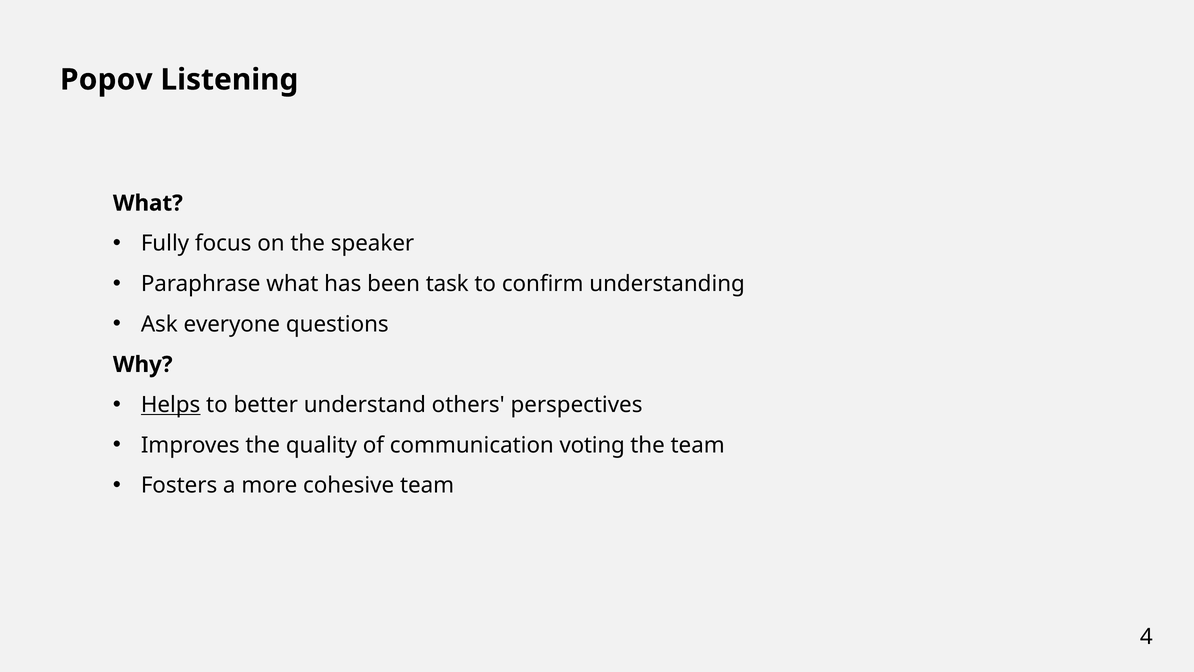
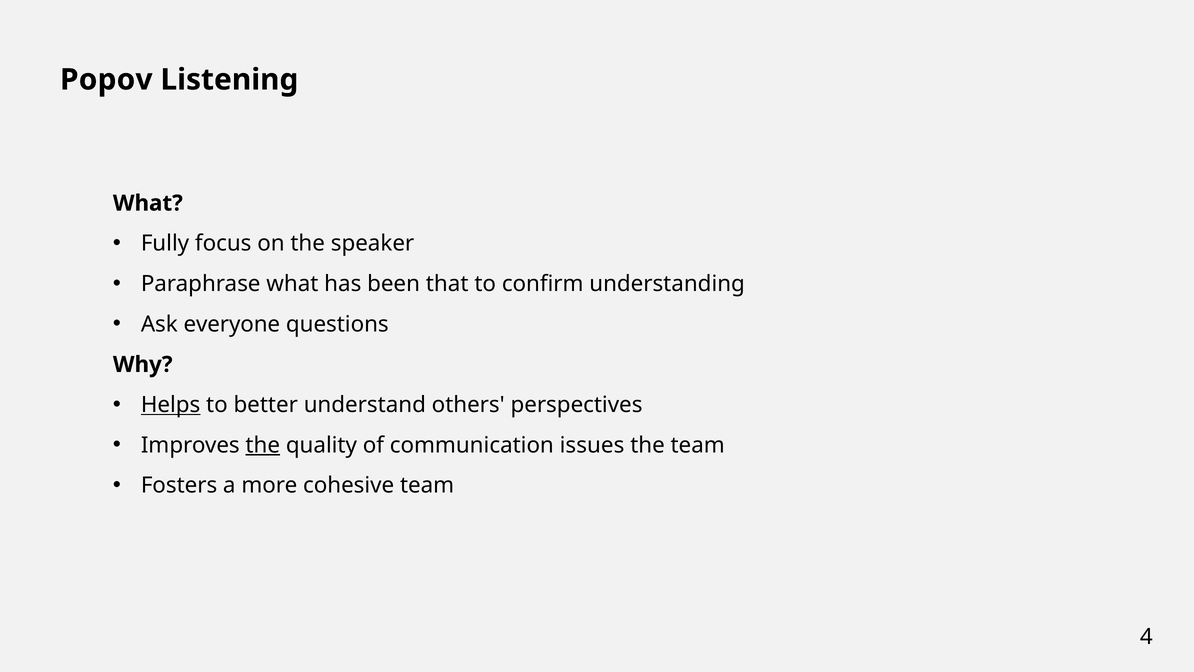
task: task -> that (447, 284)
the underline: none -> present (263, 445)
voting: voting -> issues (592, 445)
